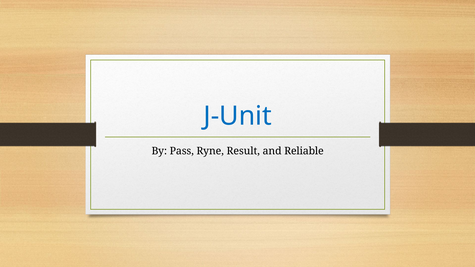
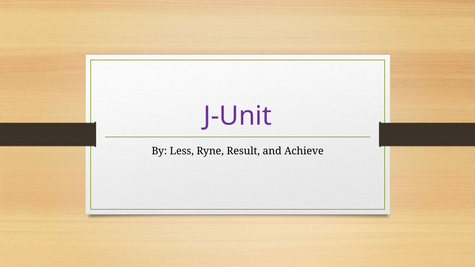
J-Unit colour: blue -> purple (238, 116)
Pass: Pass -> Less (182, 151)
Reliable: Reliable -> Achieve (304, 151)
